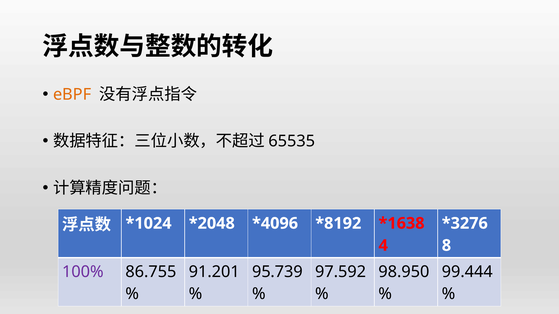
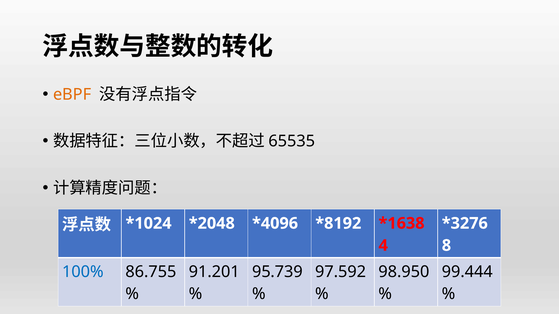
100% colour: purple -> blue (83, 272)
